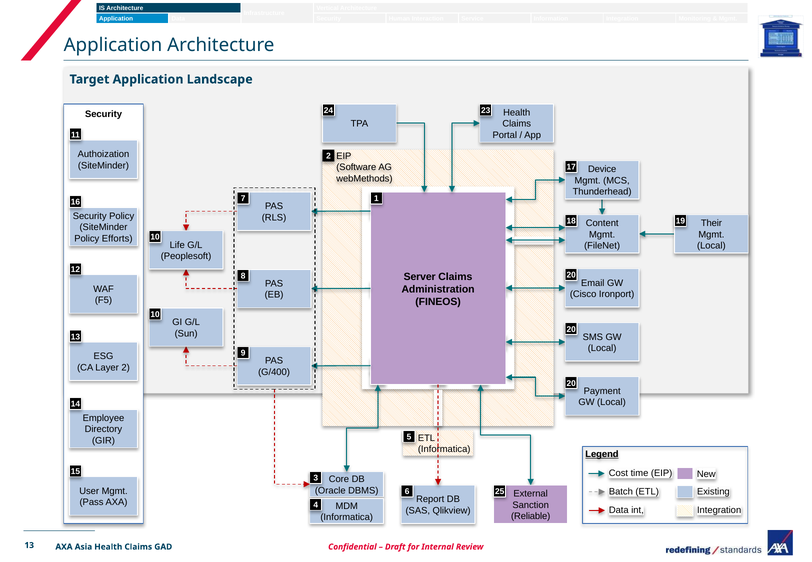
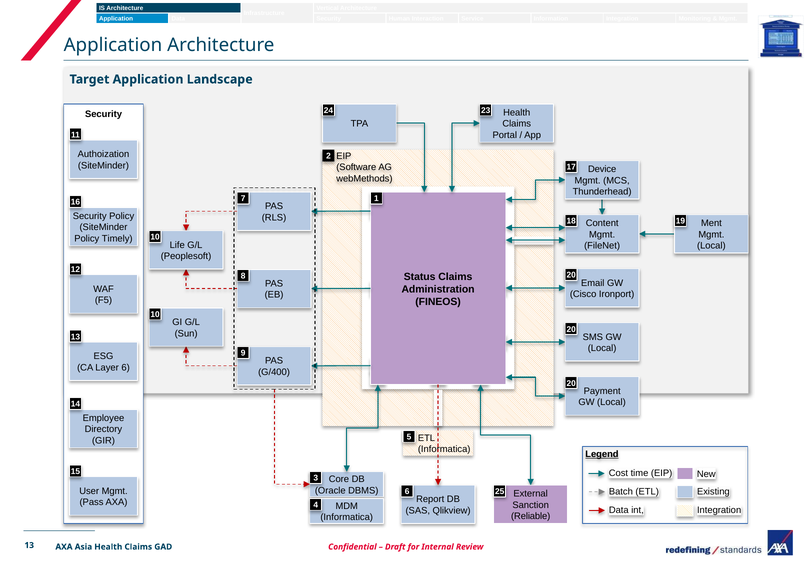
Their: Their -> Ment (711, 223)
Efforts: Efforts -> Timely (117, 239)
Server: Server -> Status (420, 277)
Layer 2: 2 -> 6 (126, 368)
